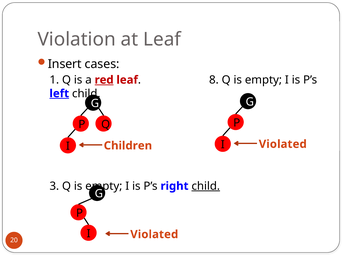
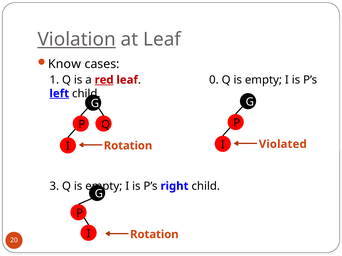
Violation underline: none -> present (77, 40)
Insert: Insert -> Know (65, 64)
8: 8 -> 0 (214, 80)
Children: Children -> Rotation (128, 146)
child underline: present -> none (206, 186)
Violated: Violated -> Rotation (154, 235)
